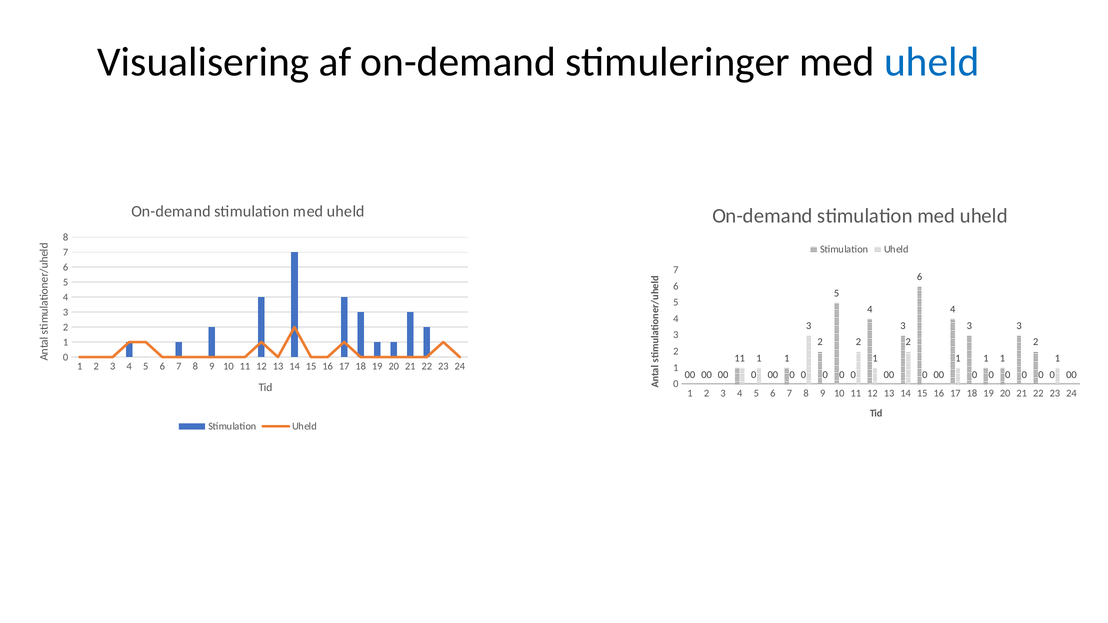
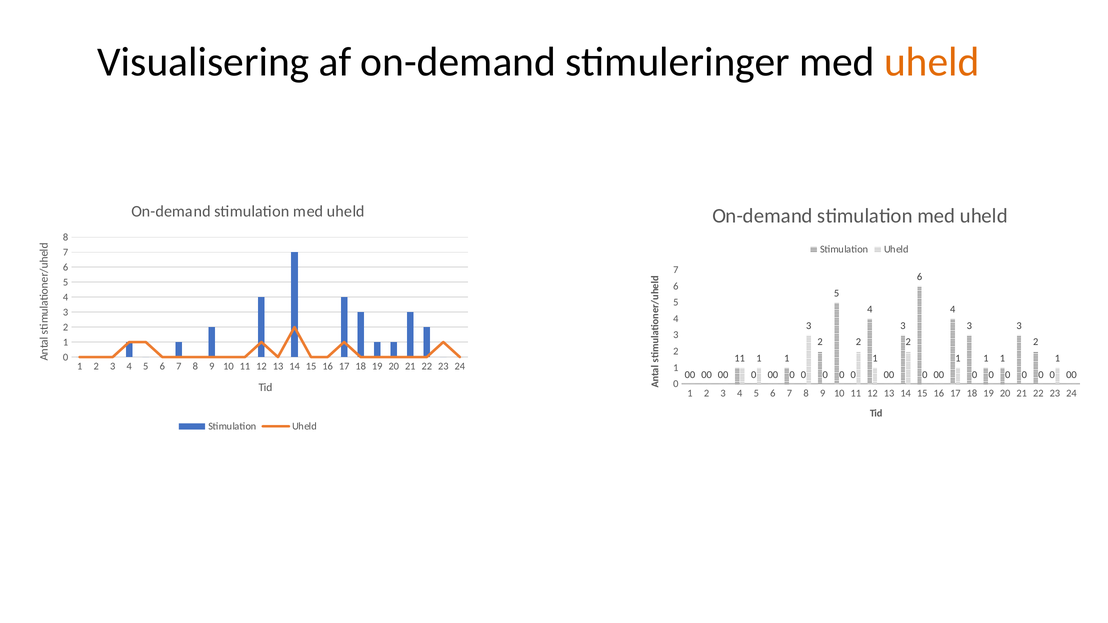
uheld colour: blue -> orange (932, 62)
